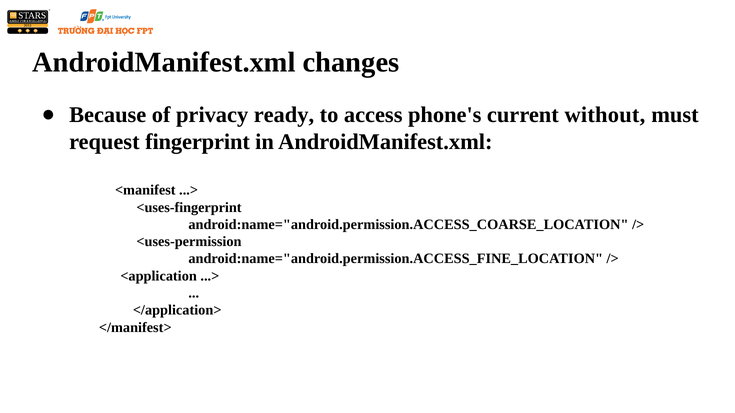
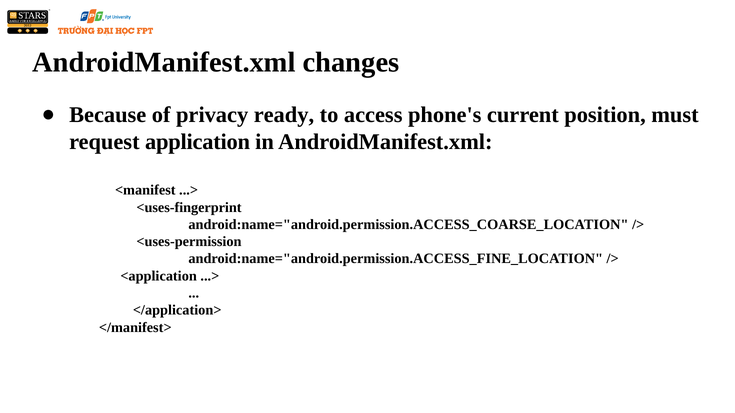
without: without -> position (605, 115)
fingerprint: fingerprint -> application (198, 142)
